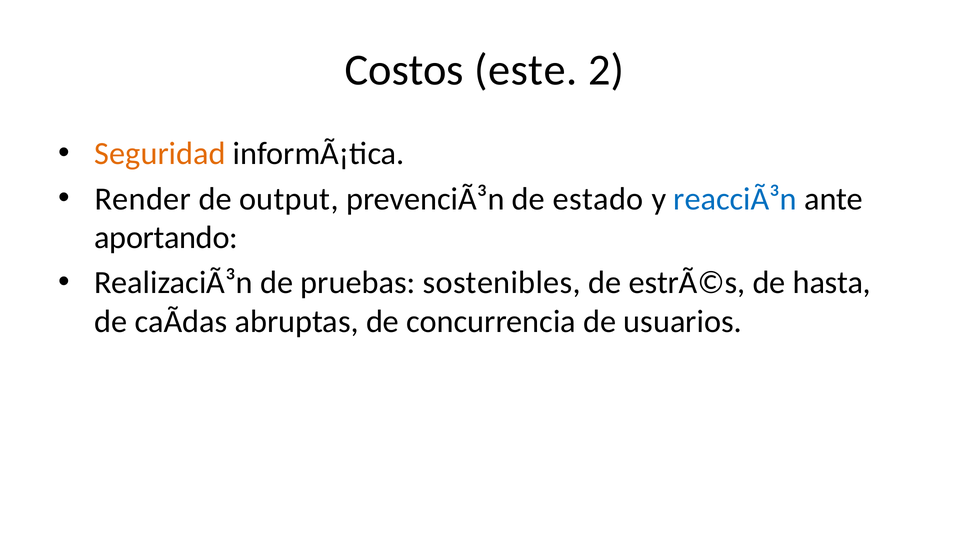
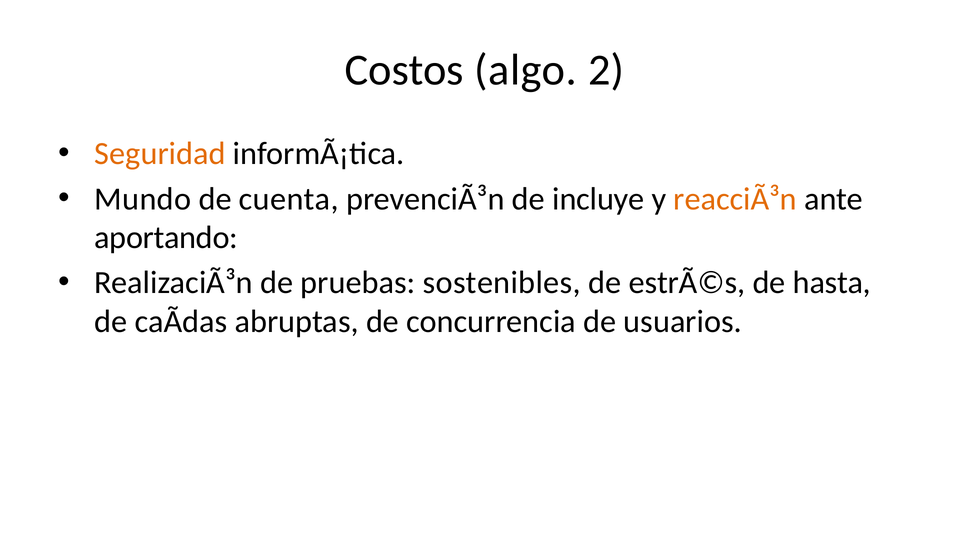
este: este -> algo (526, 70)
Render: Render -> Mundo (143, 199)
output: output -> cuenta (289, 199)
estado: estado -> incluye (598, 199)
reacciÃ³n colour: blue -> orange (735, 199)
